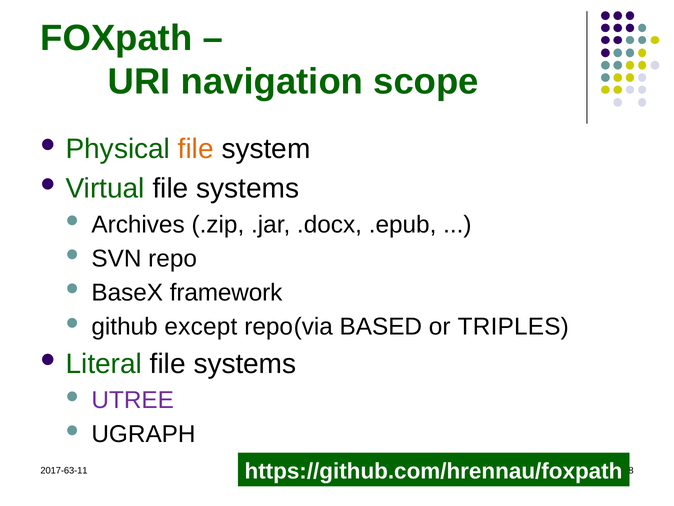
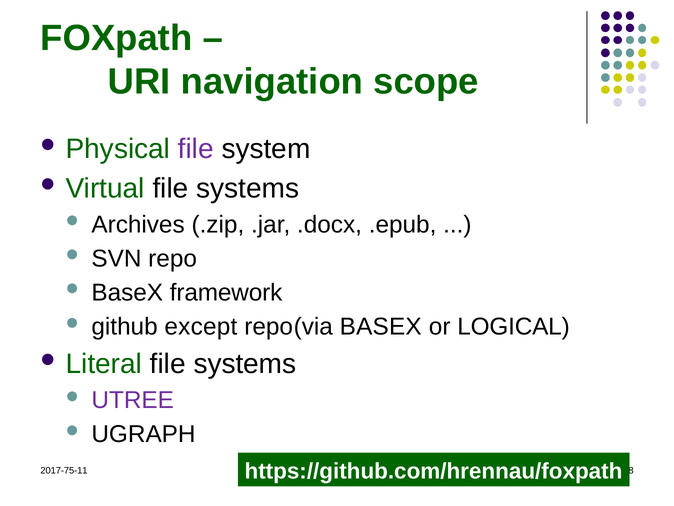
file colour: orange -> purple (196, 149)
BASED: BASED -> BASEX (381, 326)
TRIPLES: TRIPLES -> LOGICAL (513, 326)
2017-63-11: 2017-63-11 -> 2017-75-11 (64, 470)
